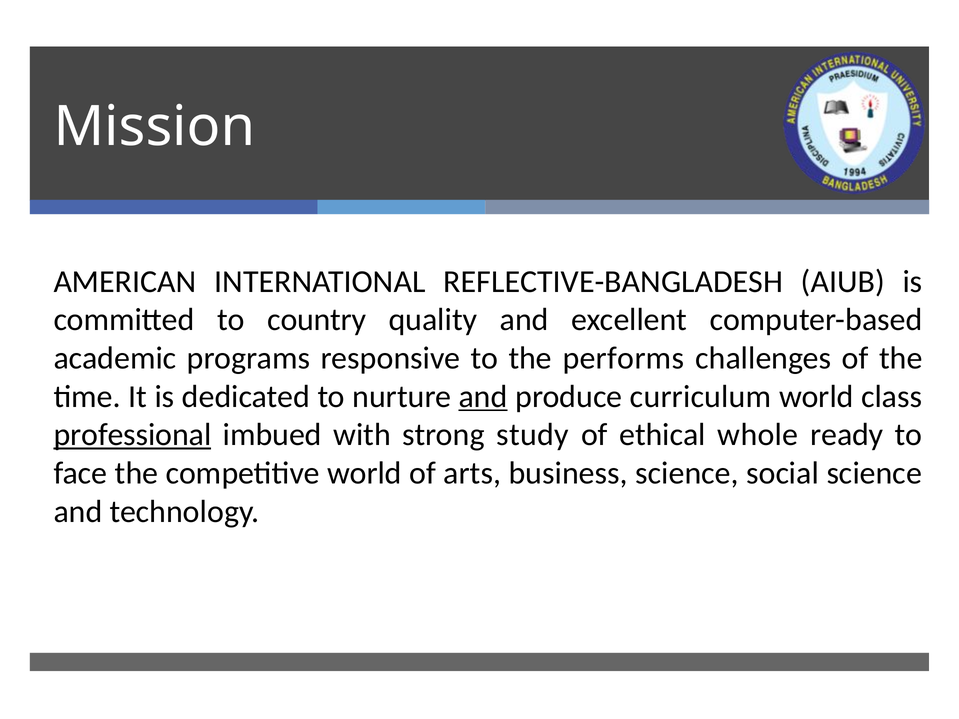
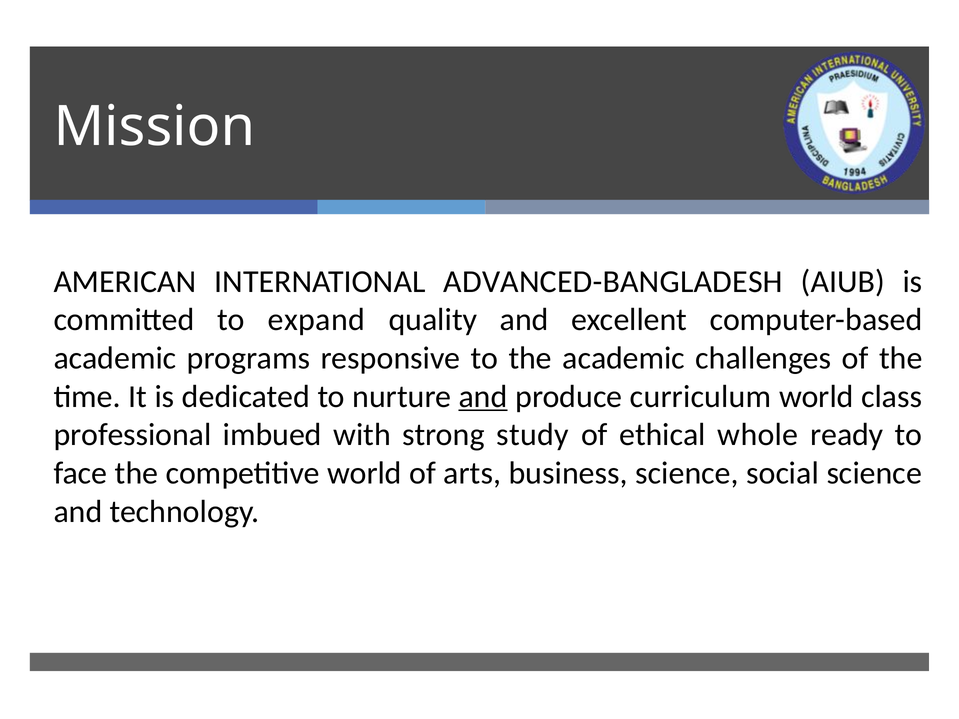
REFLECTIVE-BANGLADESH: REFLECTIVE-BANGLADESH -> ADVANCED-BANGLADESH (613, 282)
country: country -> expand (316, 320)
the performs: performs -> academic (624, 358)
professional underline: present -> none (132, 435)
